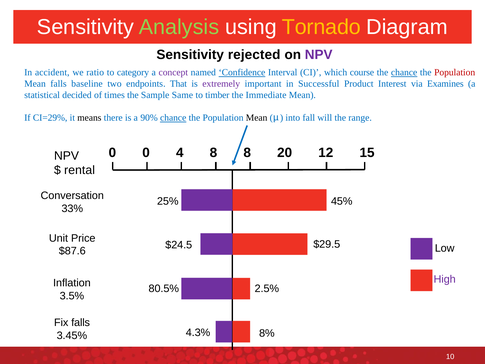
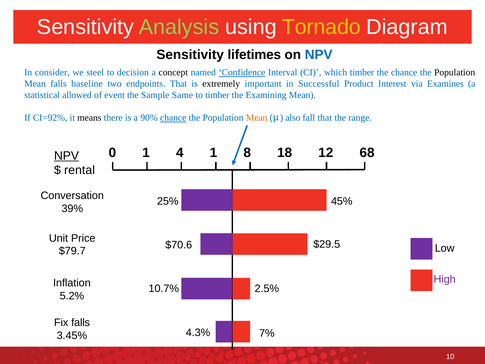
rejected: rejected -> lifetimes (254, 55)
NPV colour: purple -> blue (319, 55)
accident: accident -> consider (52, 73)
ratio: ratio -> steel (95, 73)
category: category -> decision (133, 73)
concept colour: purple -> black (173, 73)
which course: course -> timber (362, 73)
chance underline: present -> none (404, 73)
Population colour: red -> black (455, 73)
extremely colour: purple -> black (221, 84)
decided: decided -> allowed (77, 95)
times: times -> event (115, 95)
Immediate: Immediate -> Examining (266, 95)
CI=29%: CI=29% -> CI=92% (50, 118)
Mean colour: black -> orange (257, 118)
into: into -> also (293, 118)
fall will: will -> that (325, 118)
NPV underline: none -> present (67, 156)
0: 0 -> 1 (146, 153)
4 8: 8 -> 1 (213, 153)
20: 20 -> 18 (285, 153)
15: 15 -> 68 (367, 153)
33%: 33% -> 39% (72, 209)
$24.5: $24.5 -> $70.6 (179, 245)
$87.6: $87.6 -> $79.7 (72, 251)
80.5%: 80.5% -> 10.7% (164, 288)
3.5%: 3.5% -> 5.2% (72, 296)
8%: 8% -> 7% (267, 333)
